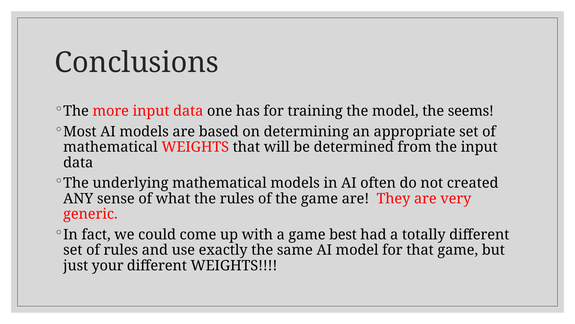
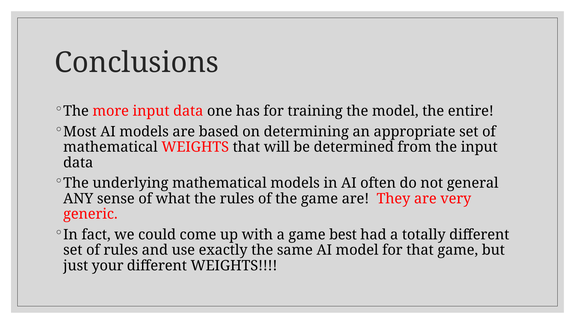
seems: seems -> entire (471, 111)
created: created -> general (473, 183)
